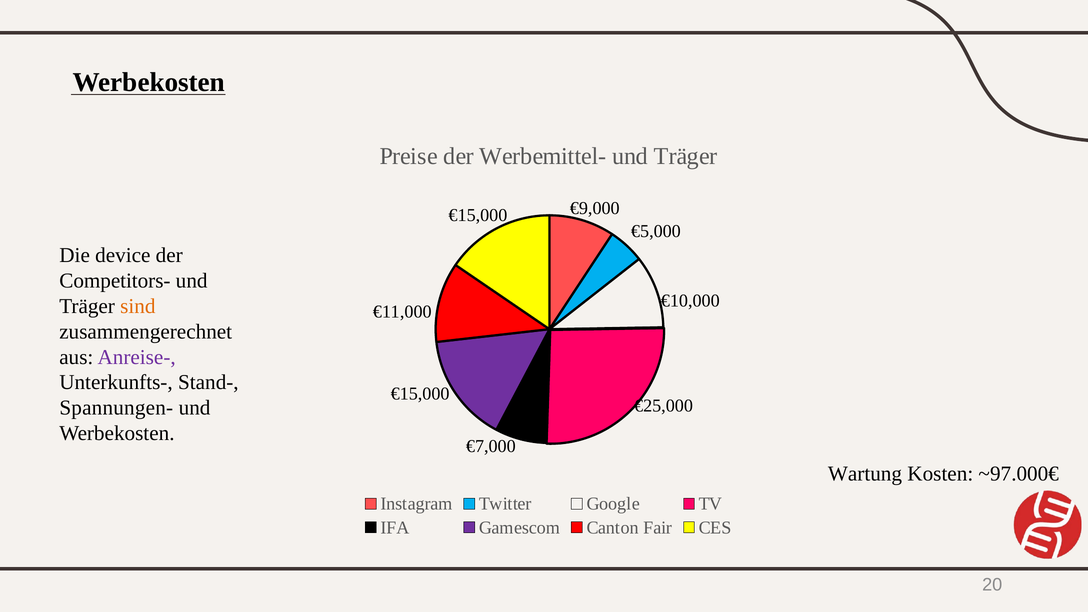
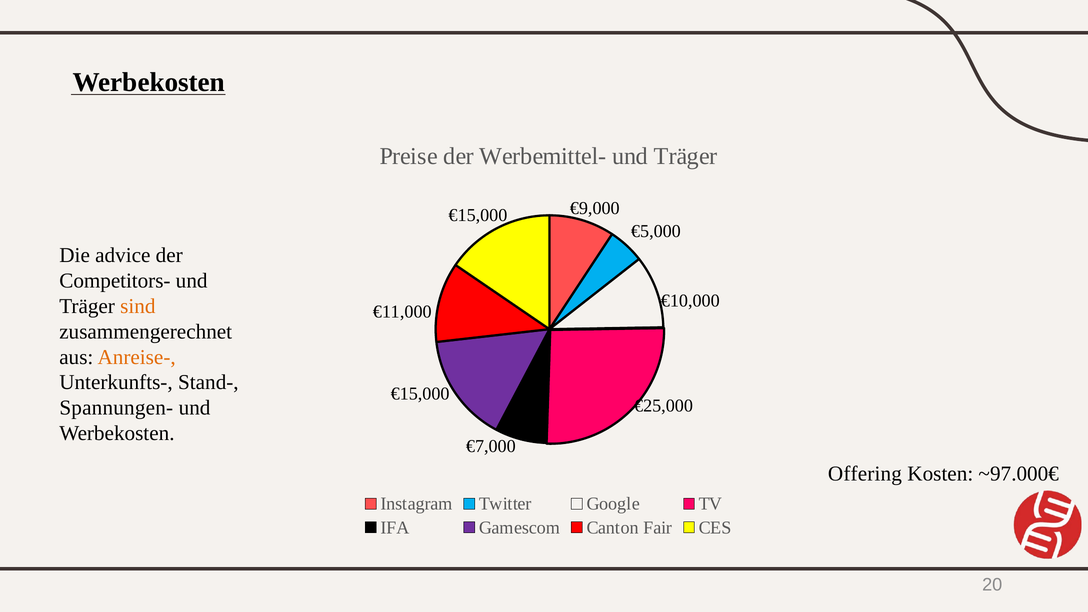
device: device -> advice (123, 256)
Anreise- colour: purple -> orange (137, 357)
Wartung: Wartung -> Offering (865, 474)
